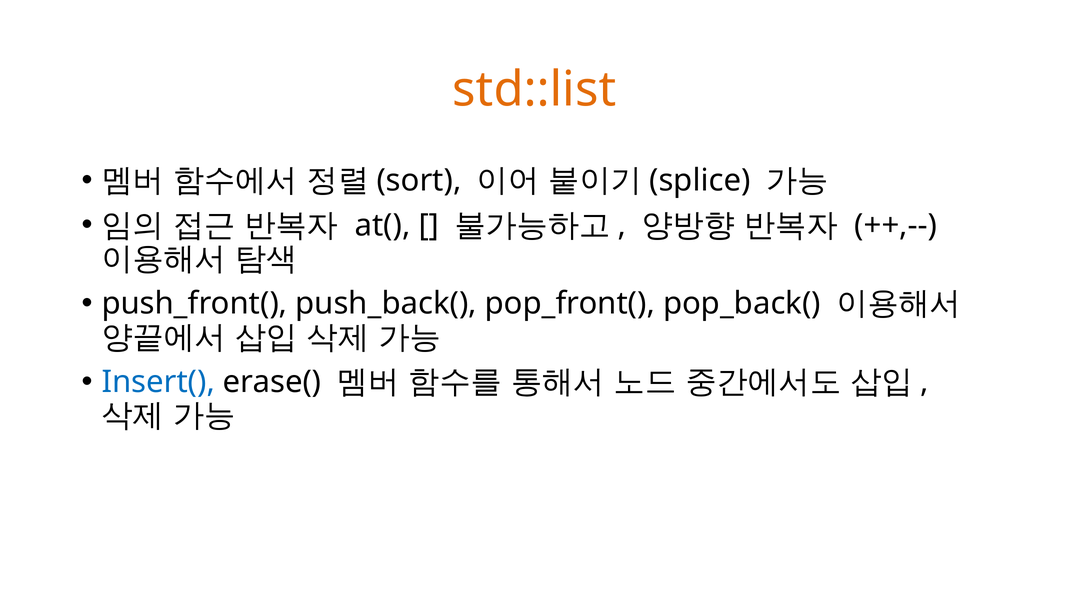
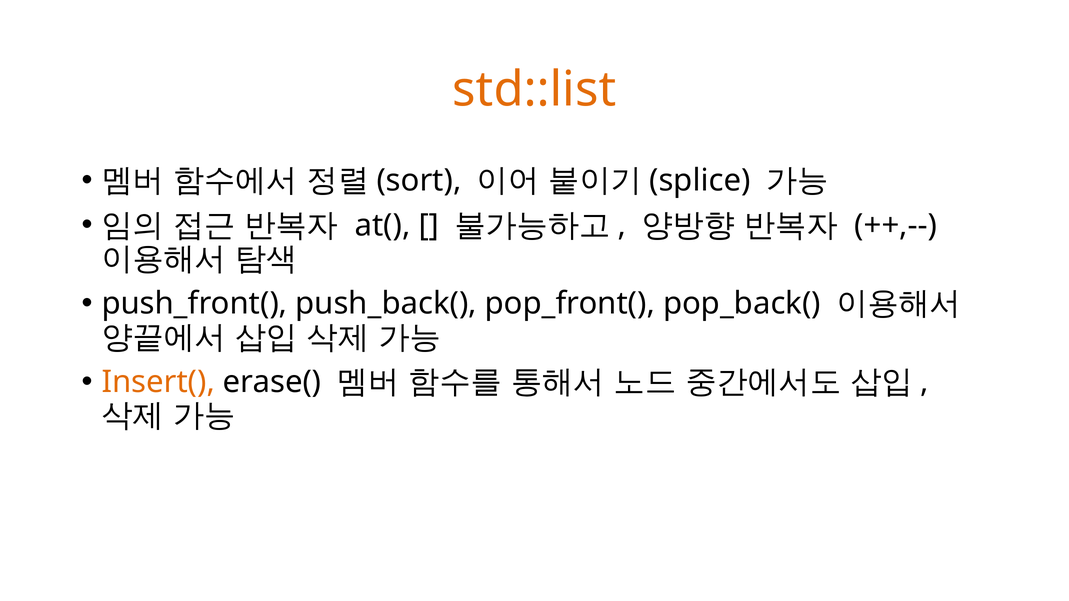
Insert( colour: blue -> orange (158, 382)
